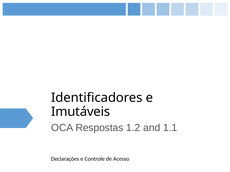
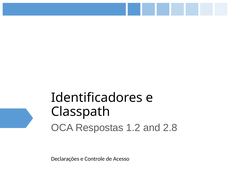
Imutáveis: Imutáveis -> Classpath (81, 112)
1.1: 1.1 -> 2.8 (170, 128)
